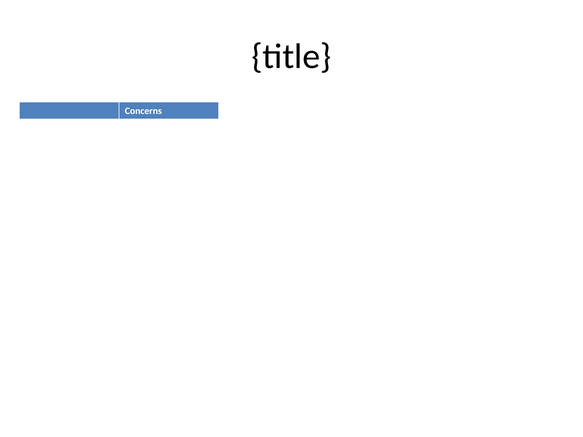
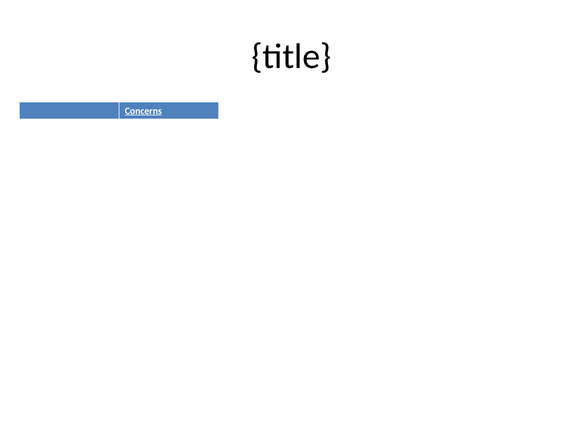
Concerns underline: none -> present (143, 111)
